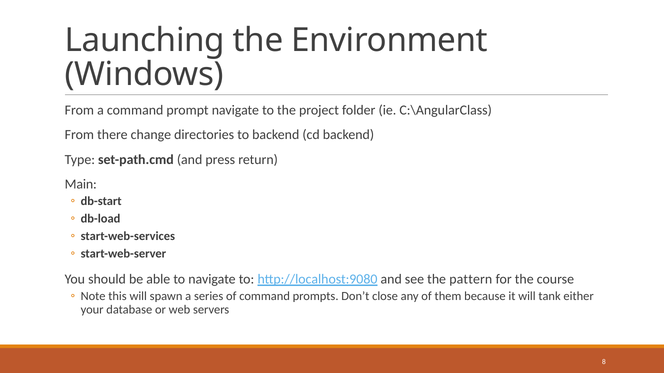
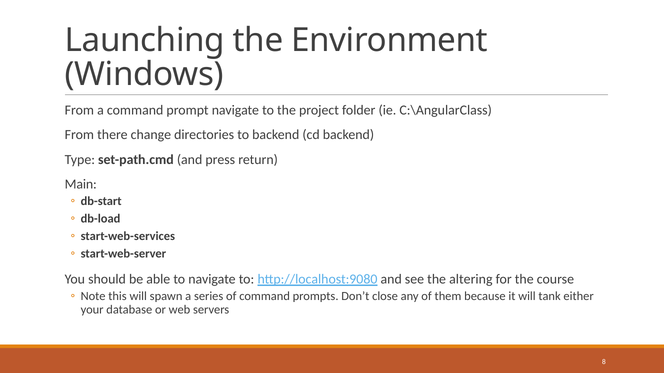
pattern: pattern -> altering (471, 280)
